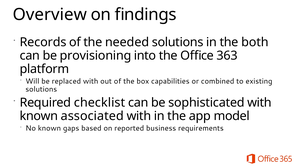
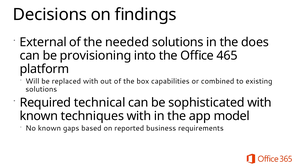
Overview: Overview -> Decisions (50, 15)
Records: Records -> External (43, 42)
both: both -> does (255, 42)
363: 363 -> 465 (227, 56)
checklist: checklist -> technical (100, 103)
associated: associated -> techniques (92, 116)
